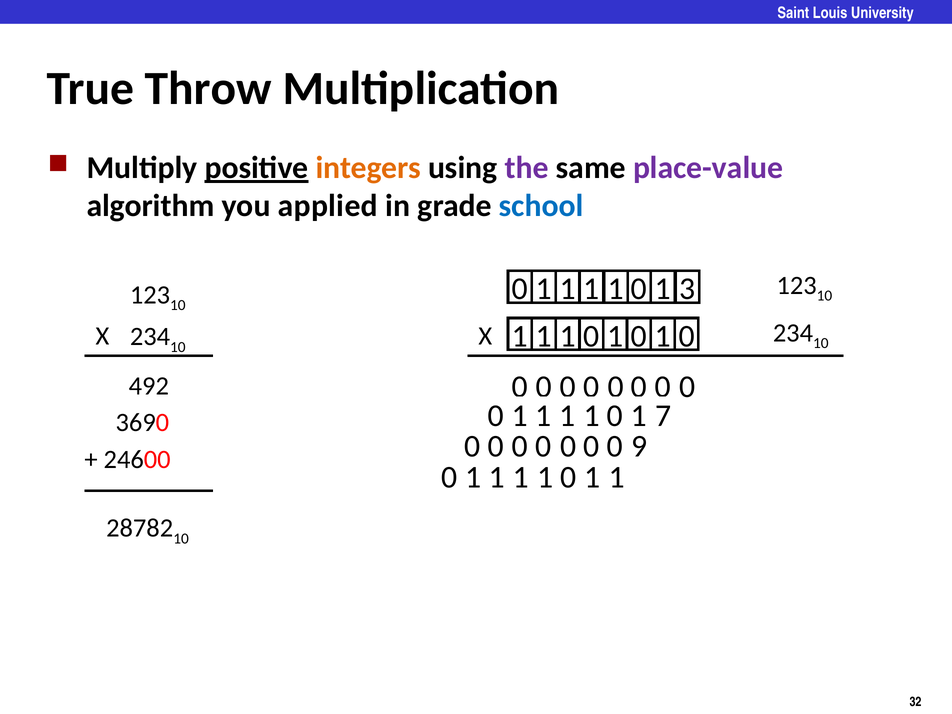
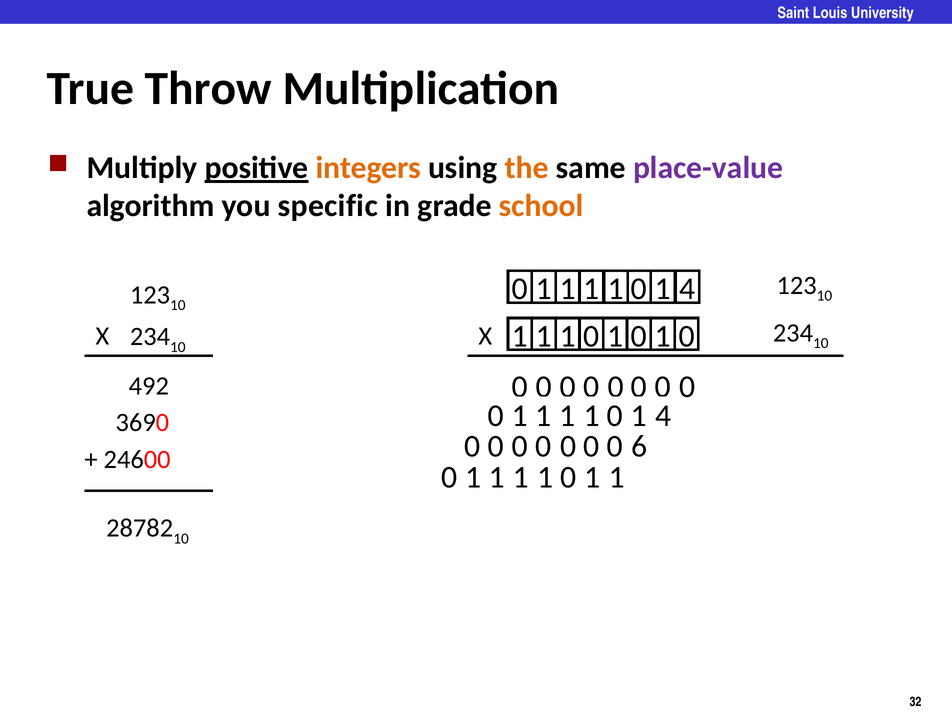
the colour: purple -> orange (527, 168)
applied: applied -> specific (328, 206)
school colour: blue -> orange (541, 206)
3: 3 -> 4 (687, 289)
7: 7 -> 4 (663, 416)
9: 9 -> 6 (639, 446)
